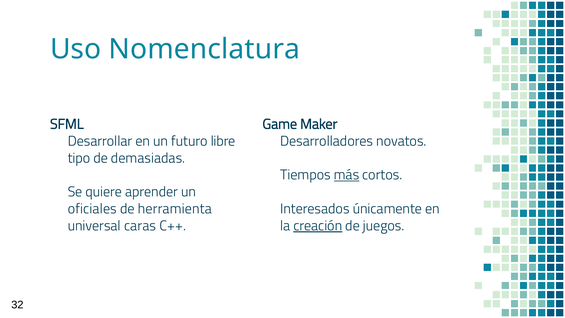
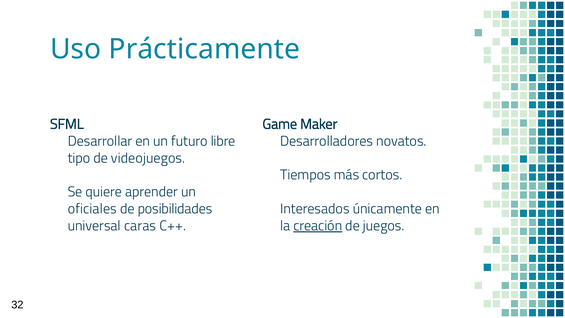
Nomenclatura: Nomenclatura -> Prácticamente (204, 49)
demasiadas: demasiadas -> videojuegos (148, 158)
más underline: present -> none (347, 175)
herramienta: herramienta -> posibilidades (175, 209)
